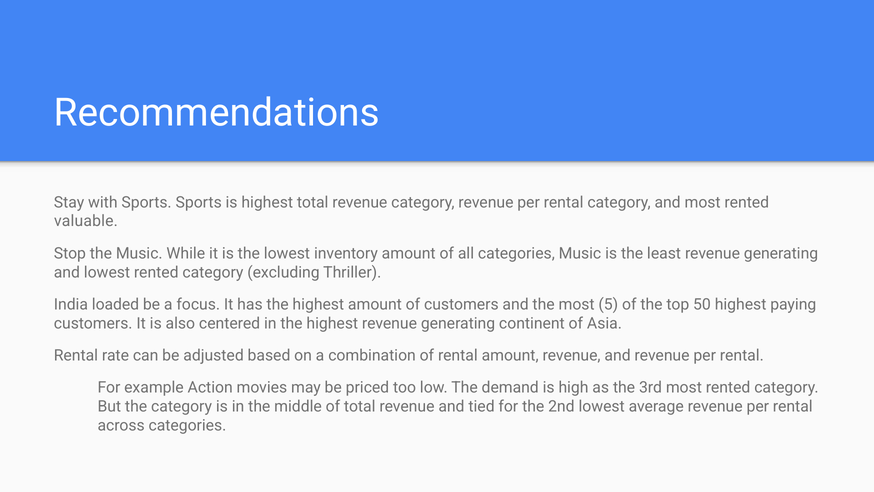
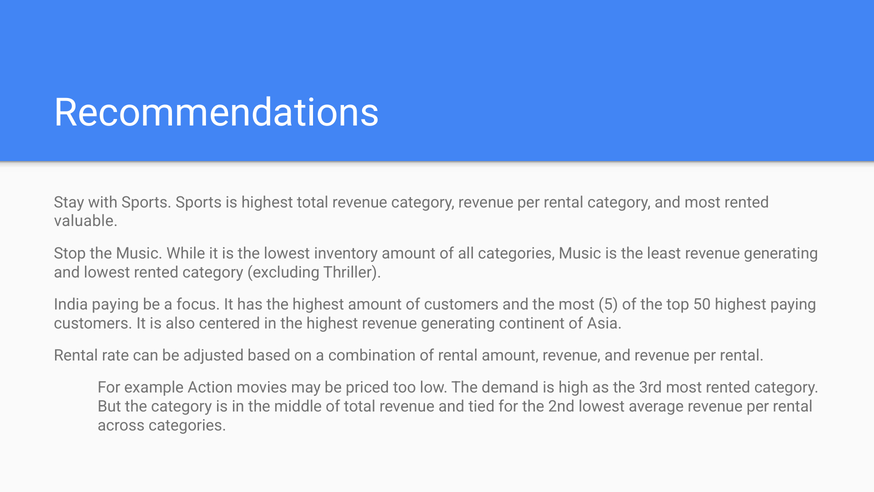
India loaded: loaded -> paying (115, 304)
